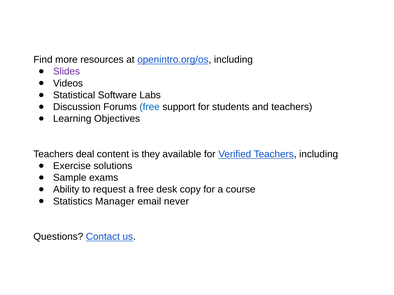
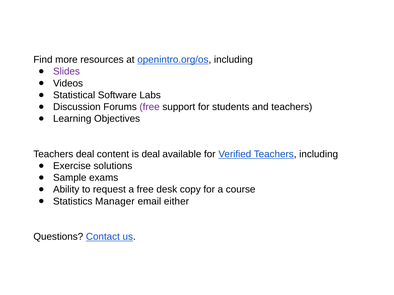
free colour: blue -> purple (150, 107)
is they: they -> deal (151, 154)
never: never -> either (176, 202)
